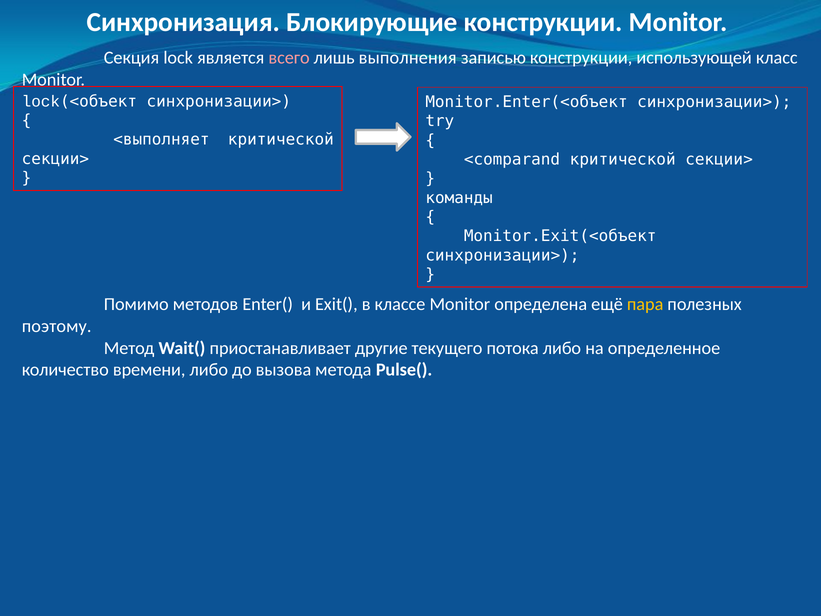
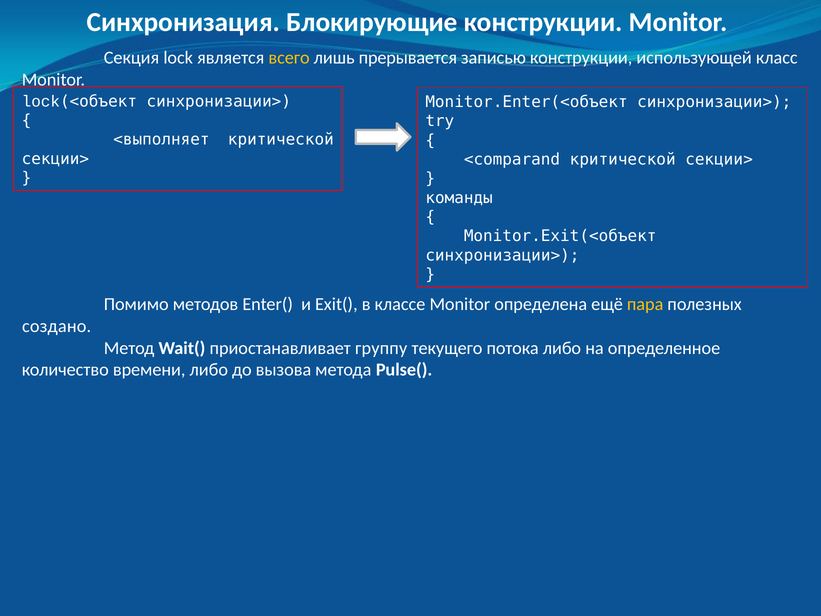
всего colour: pink -> yellow (289, 58)
выполнения: выполнения -> прерывается (408, 58)
поэтому: поэтому -> создано (57, 326)
другие: другие -> группу (381, 348)
